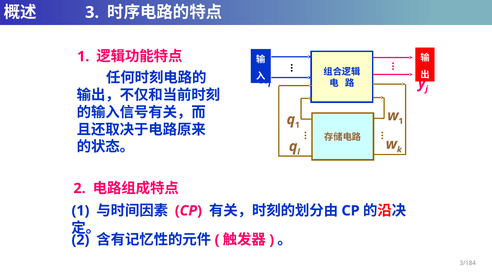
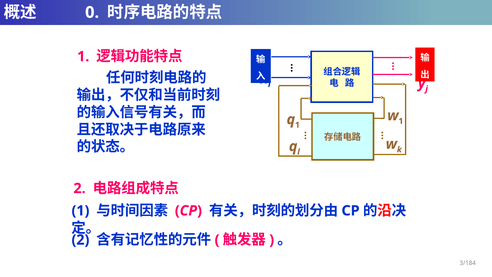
3: 3 -> 0 (92, 12)
